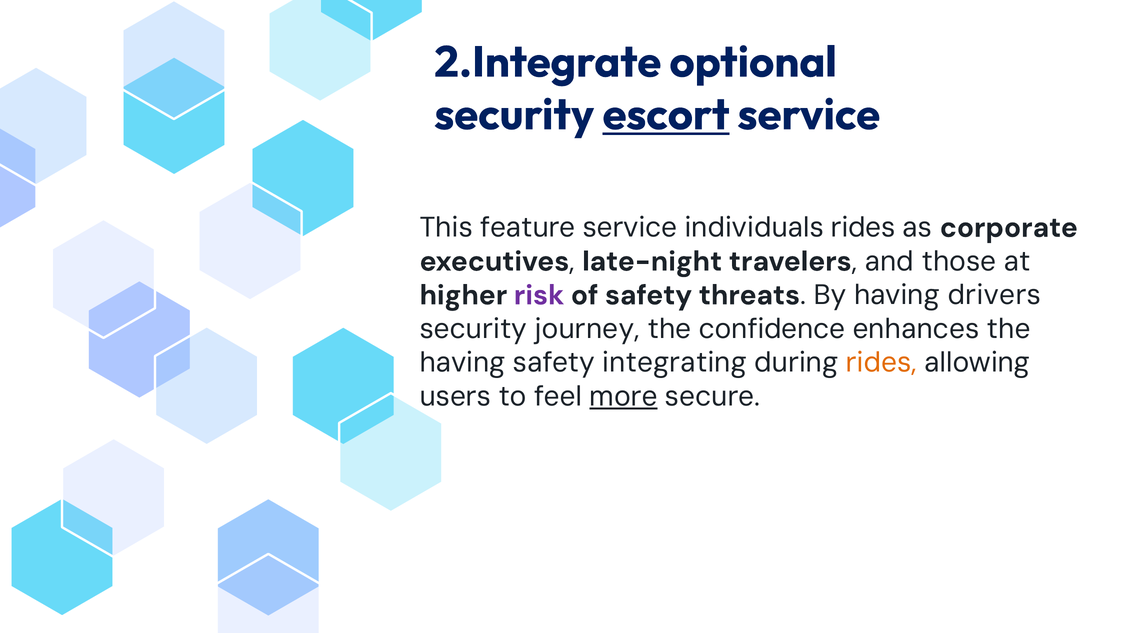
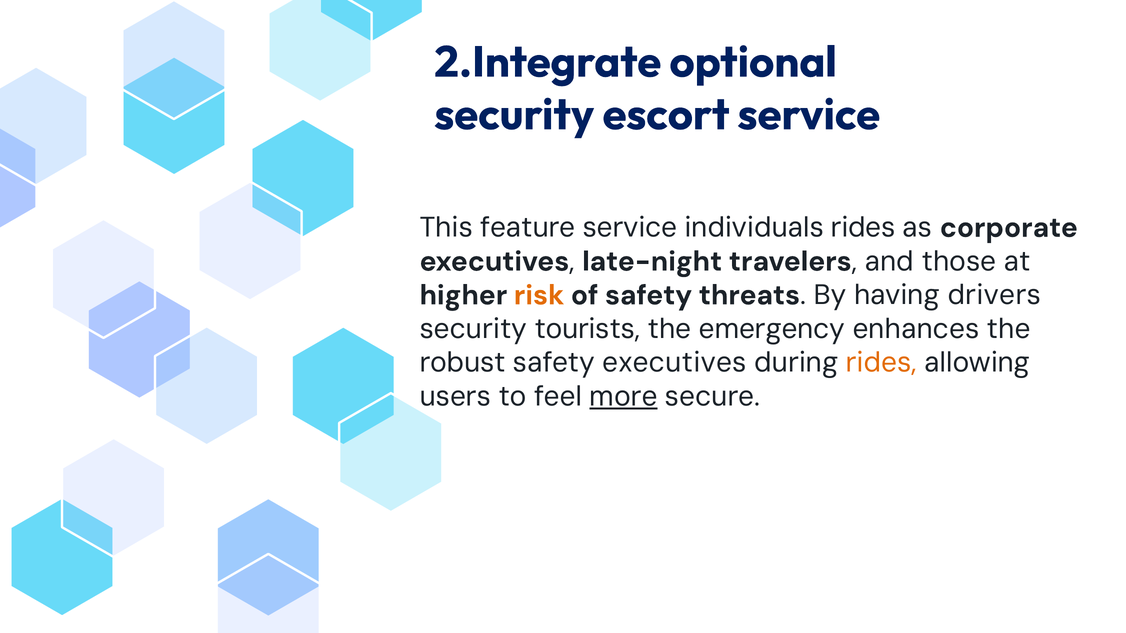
escort underline: present -> none (666, 115)
risk colour: purple -> orange (539, 295)
journey: journey -> tourists (587, 329)
confidence: confidence -> emergency (772, 329)
having: having -> robust (463, 363)
safety integrating: integrating -> executives (675, 363)
